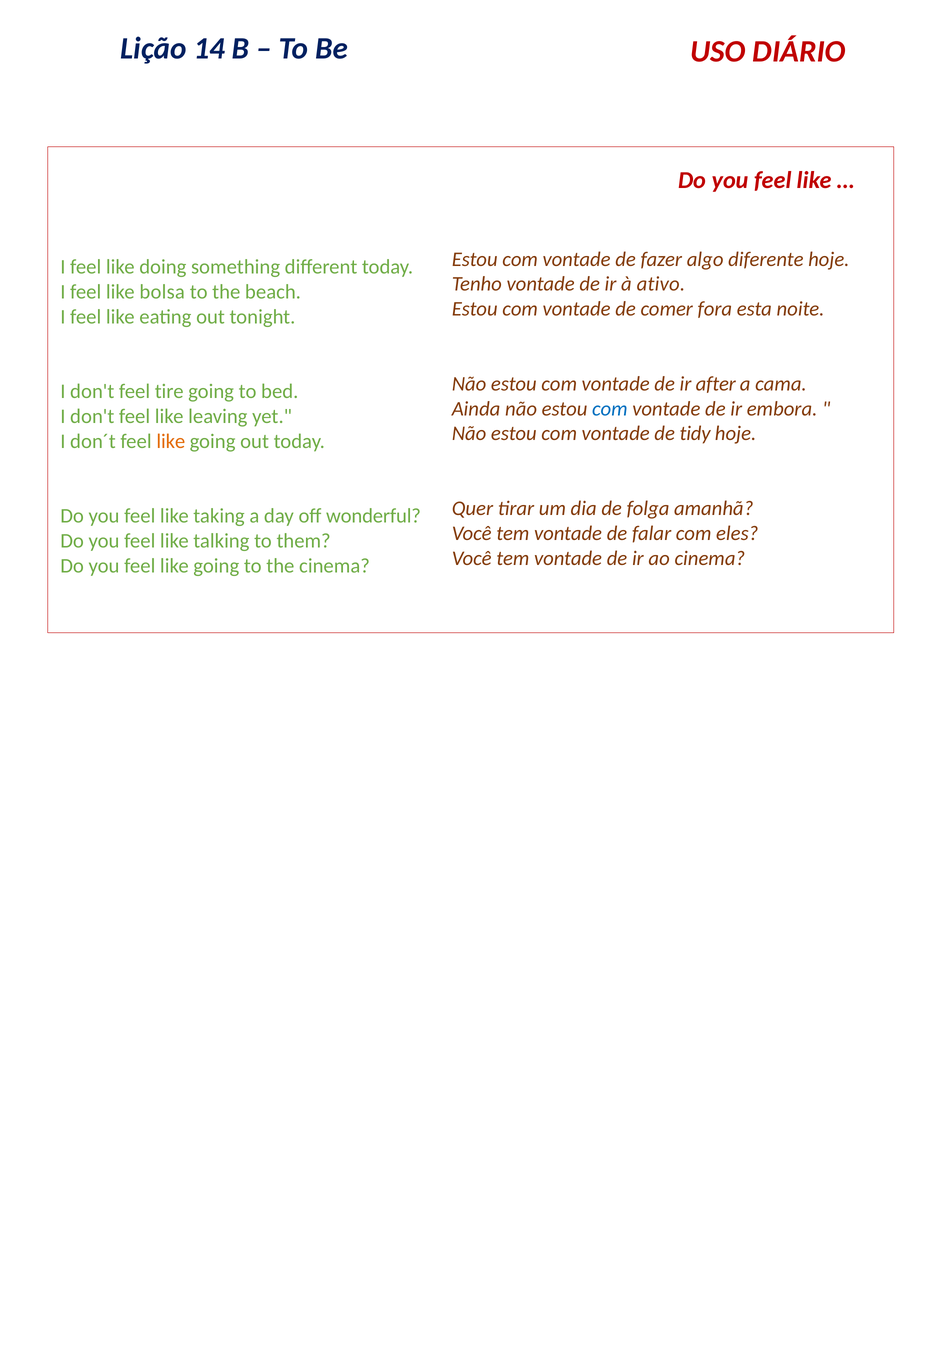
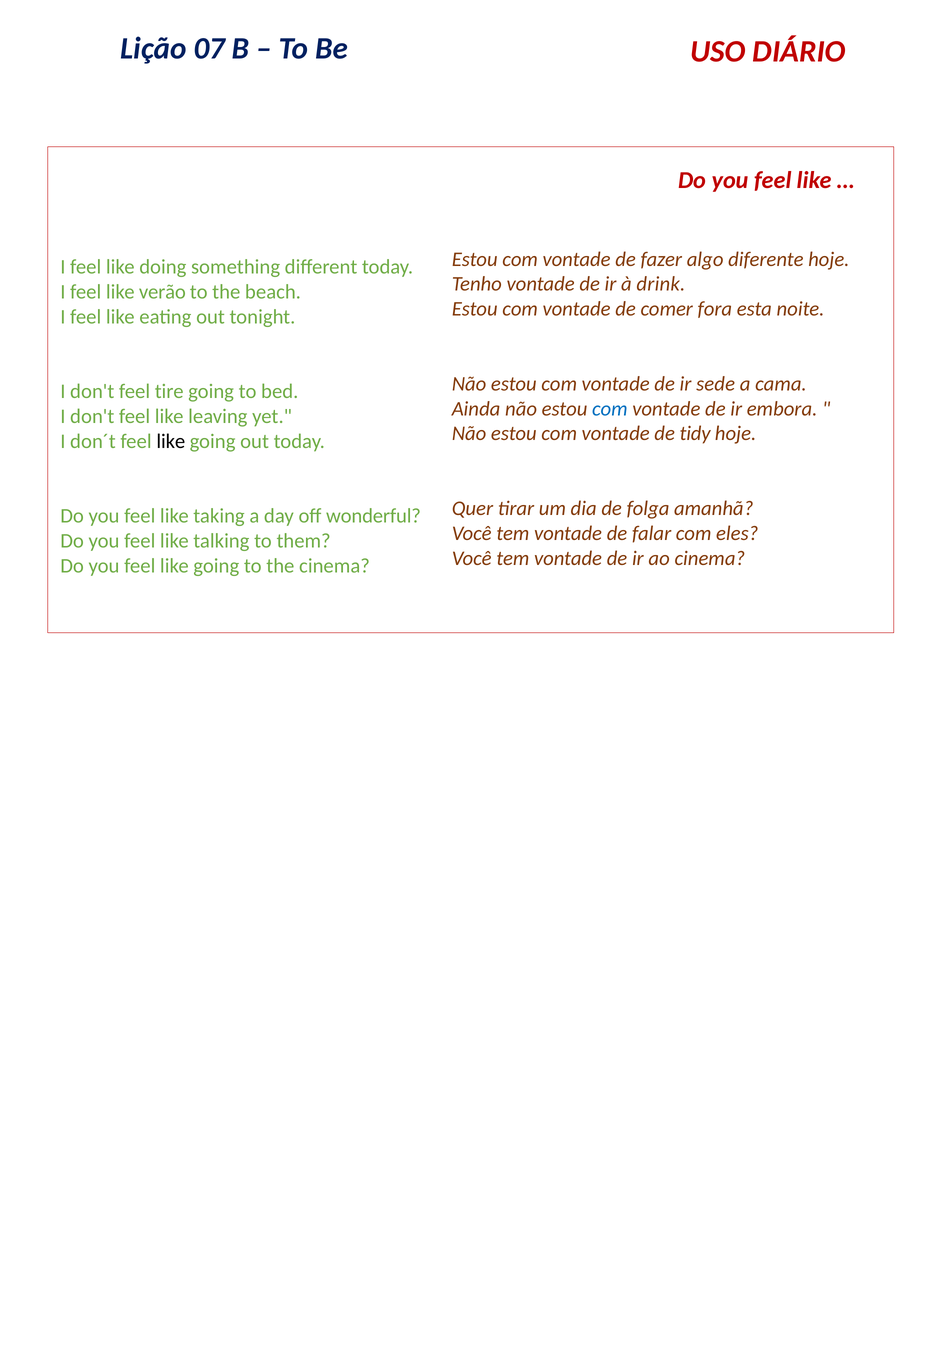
14: 14 -> 07 (209, 49)
ativo: ativo -> drink (661, 284)
bolsa: bolsa -> verão (162, 292)
after: after -> sede (716, 384)
like colour: orange -> black (171, 441)
